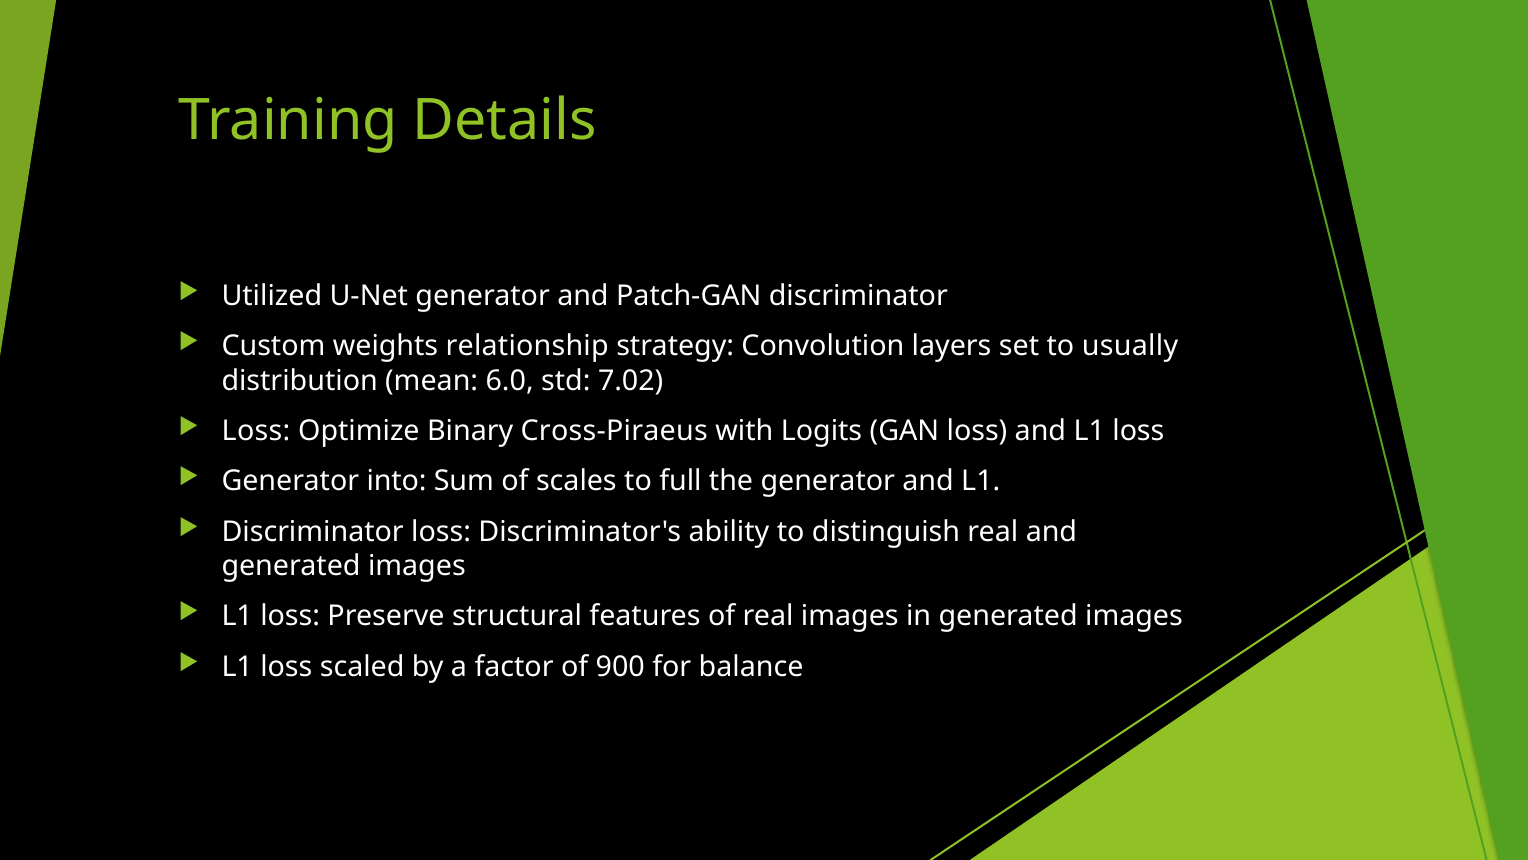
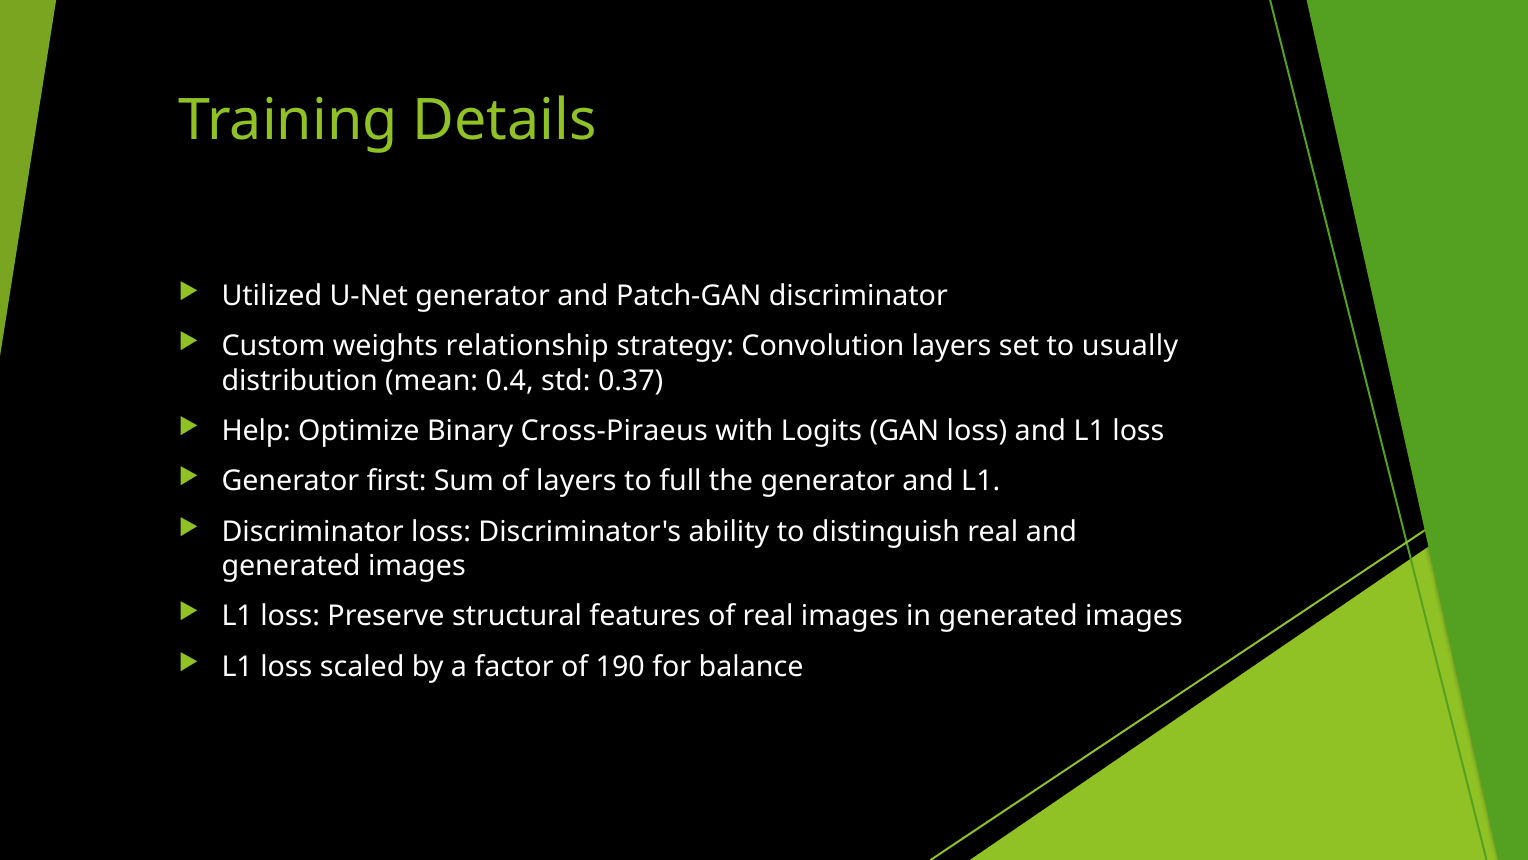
6.0: 6.0 -> 0.4 (510, 380)
7.02: 7.02 -> 0.37 (631, 380)
Loss: Loss -> Help (256, 431)
into: into -> first (397, 481)
of scales: scales -> layers (576, 481)
900: 900 -> 190 (620, 666)
